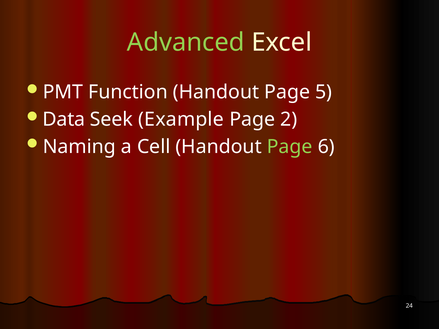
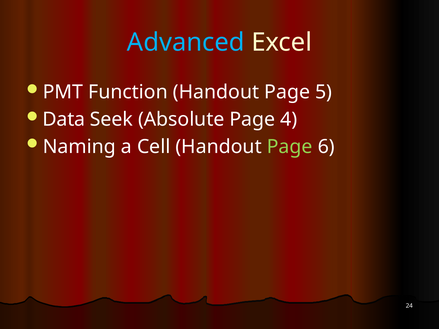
Advanced colour: light green -> light blue (186, 42)
Example: Example -> Absolute (181, 119)
2: 2 -> 4 (289, 119)
